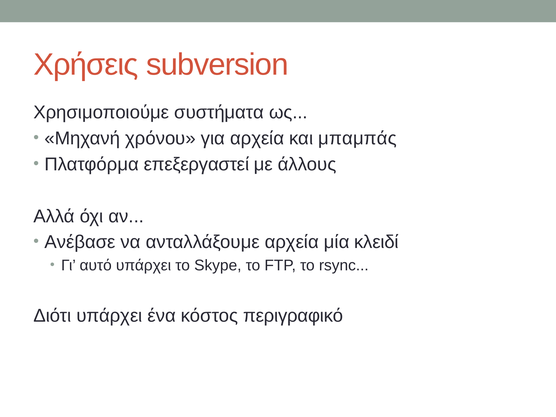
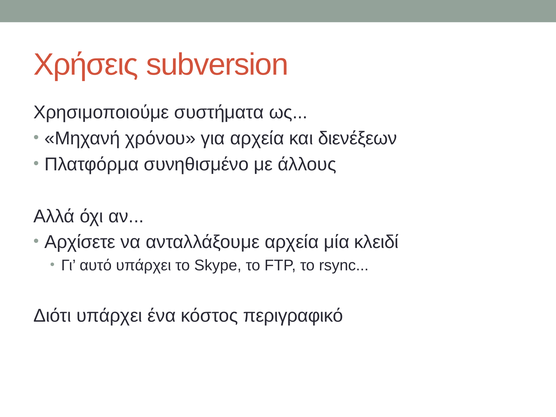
μπαμπάς: μπαμπάς -> διενέξεων (358, 138)
επεξεργαστεί: επεξεργαστεί -> συνηθισμένο (196, 164)
Ανέβασε: Ανέβασε -> Αρχίσετε (80, 242)
